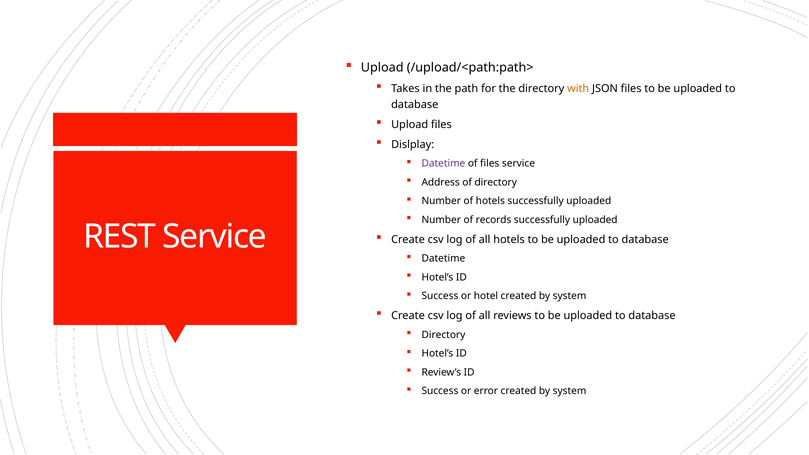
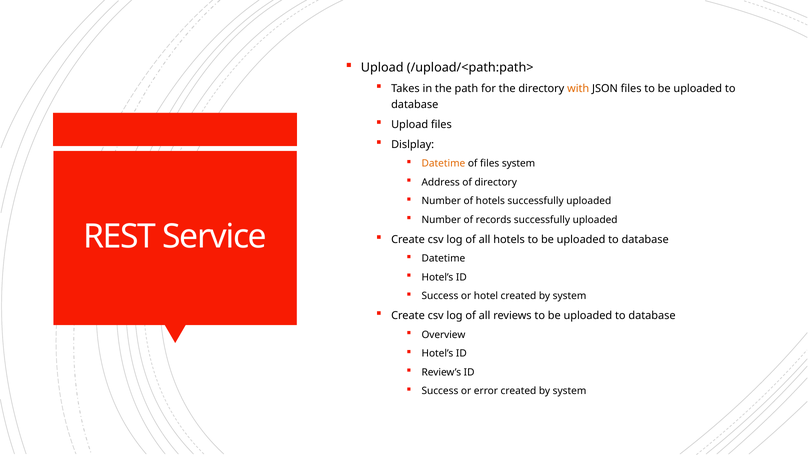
Datetime colour: purple -> orange (443, 164)
files service: service -> system (519, 164)
Directory: Directory -> Overview (443, 335)
